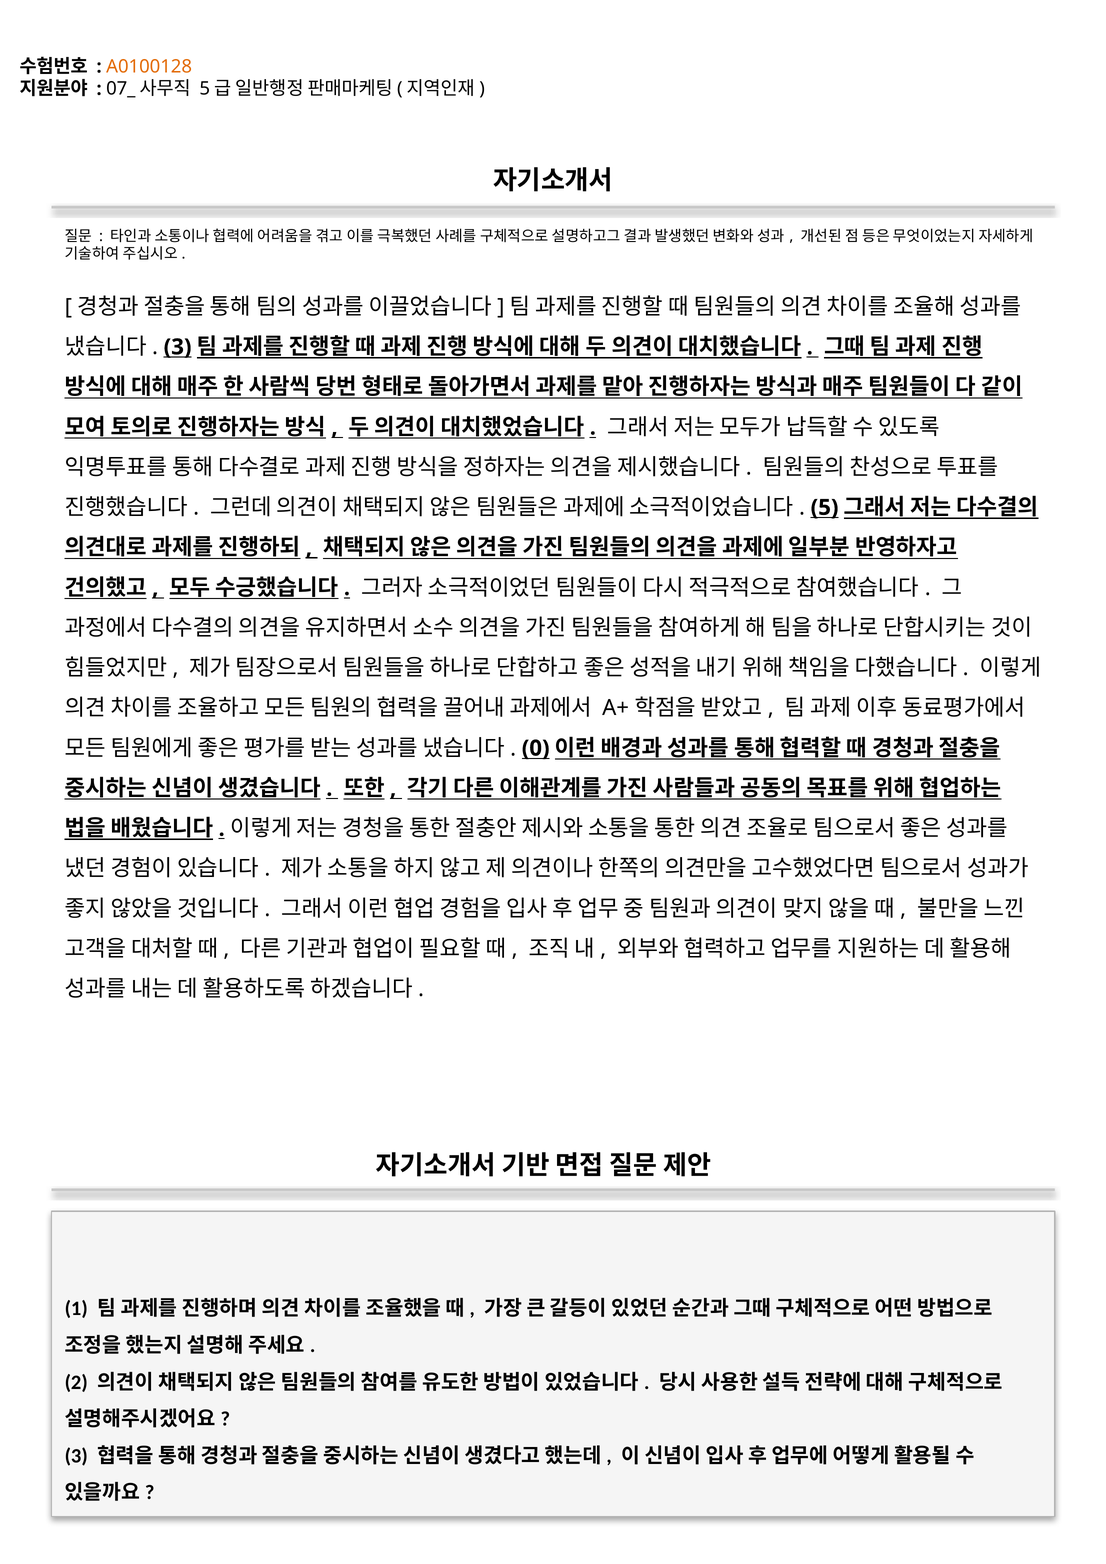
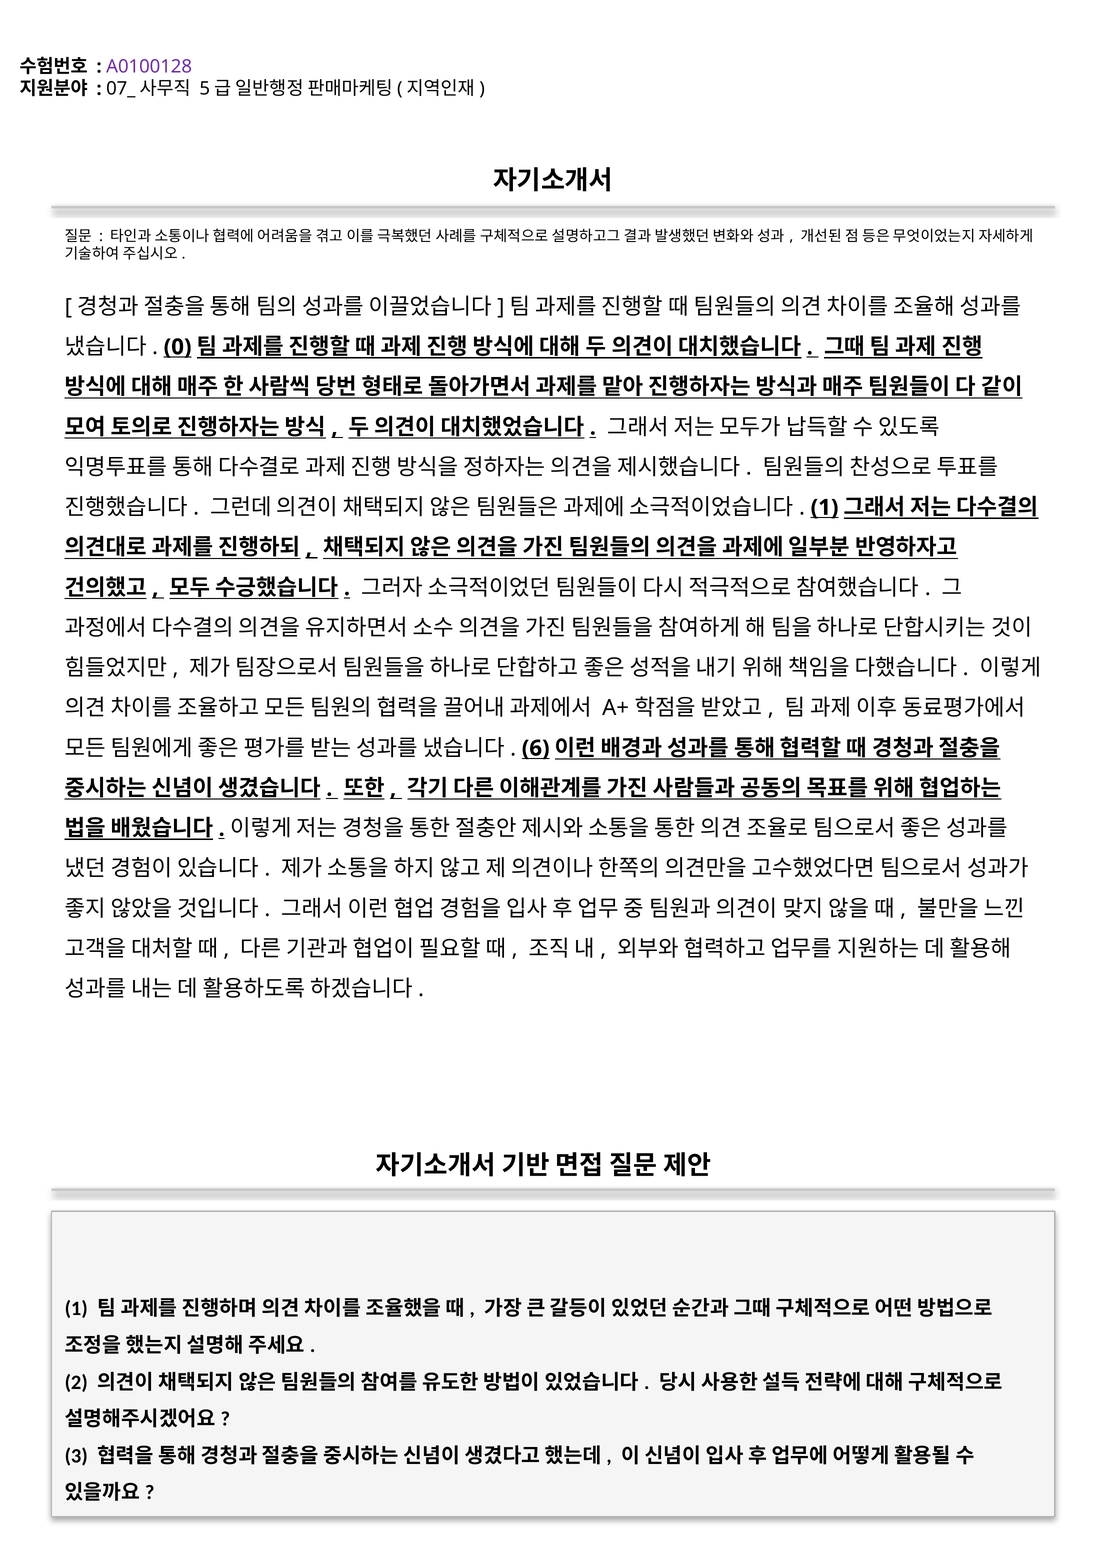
A0100128 colour: orange -> purple (149, 66)
3: 3 -> 0 (178, 347)
5: 5 -> 1 (825, 508)
0: 0 -> 6 (536, 748)
